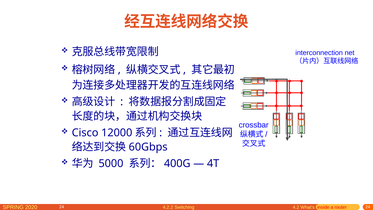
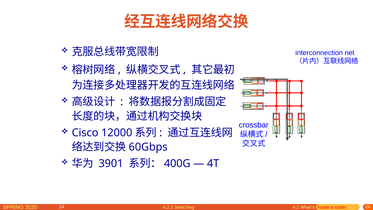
5000: 5000 -> 3901 (111, 163)
